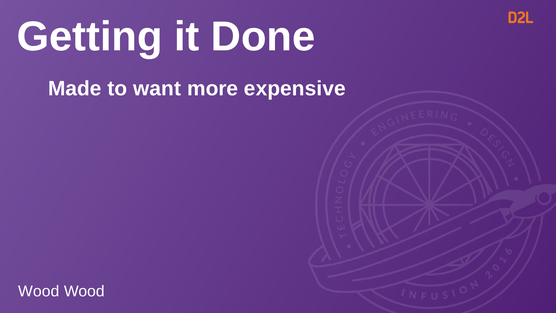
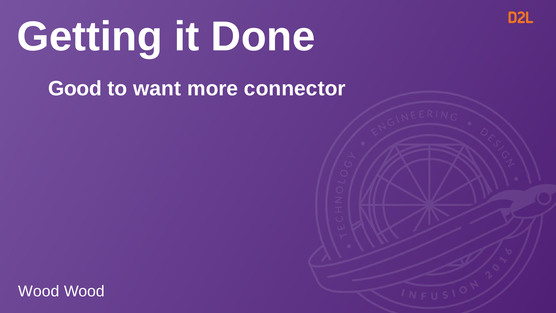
Made: Made -> Good (75, 89)
expensive: expensive -> connector (295, 89)
